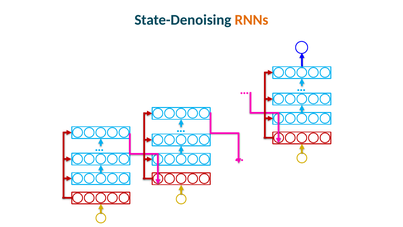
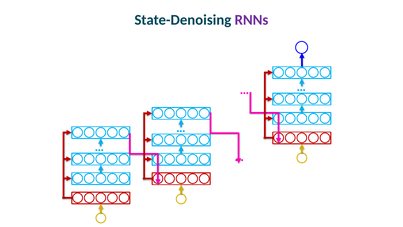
RNNs colour: orange -> purple (252, 20)
